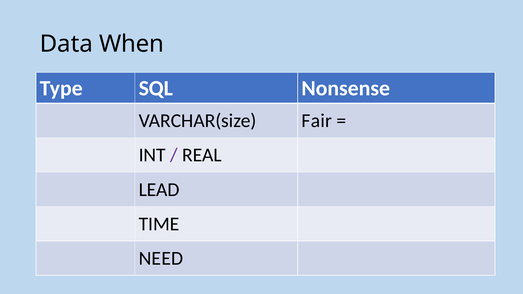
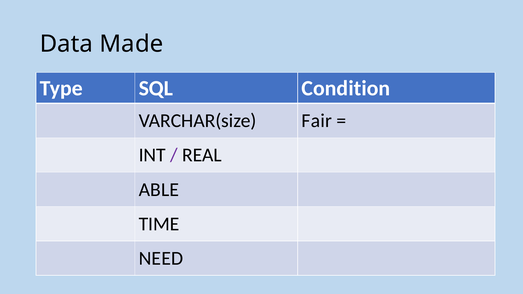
When: When -> Made (131, 44)
Nonsense: Nonsense -> Condition (346, 88)
LEAD: LEAD -> ABLE (159, 190)
